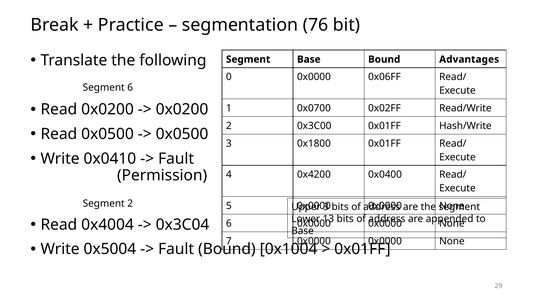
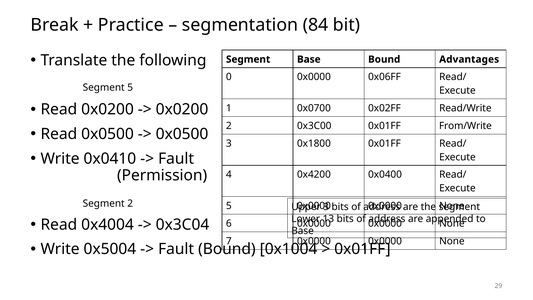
76: 76 -> 84 (316, 25)
Segment 6: 6 -> 5 (130, 87)
Hash/Write: Hash/Write -> From/Write (465, 126)
